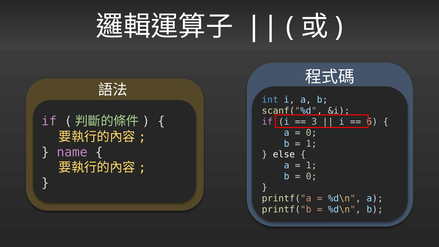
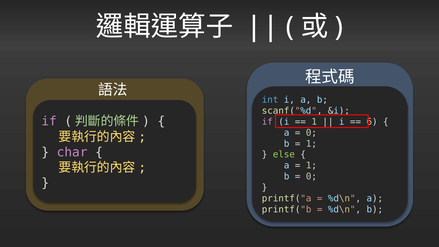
3: 3 -> 1 (314, 122)
name: name -> char (72, 152)
else colour: white -> light green (284, 155)
